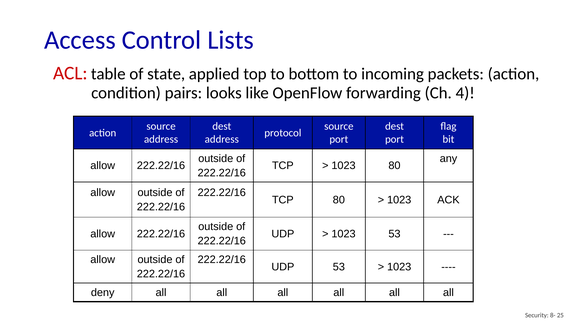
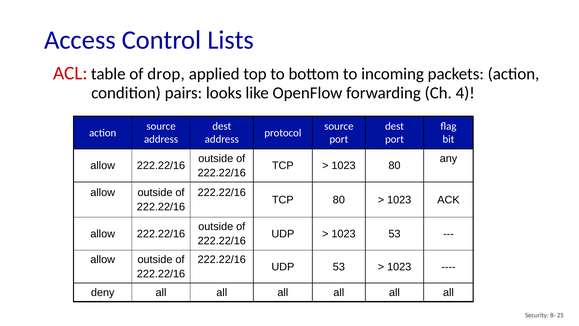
state: state -> drop (166, 74)
